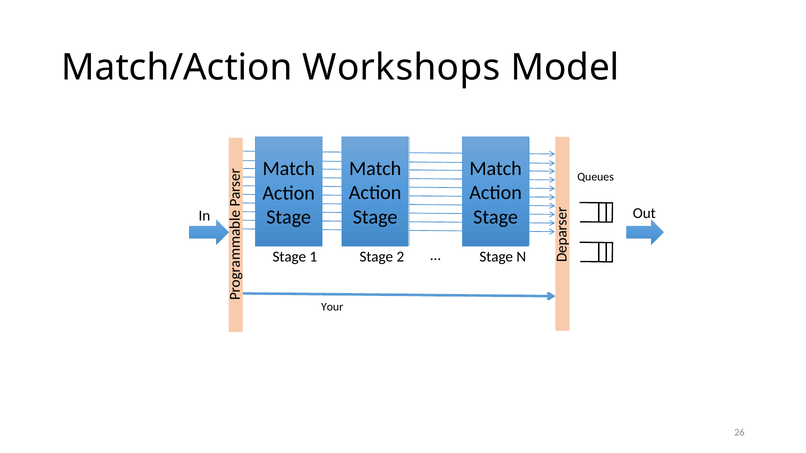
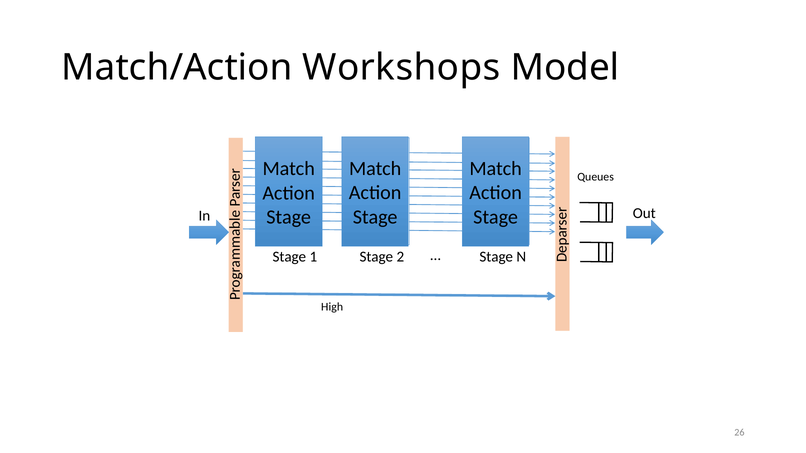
Your: Your -> High (332, 307)
